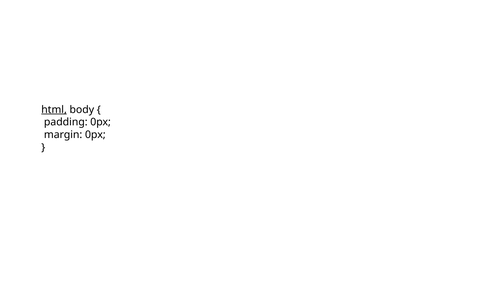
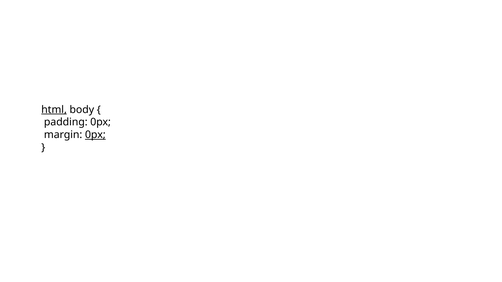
0px underline: none -> present (95, 135)
